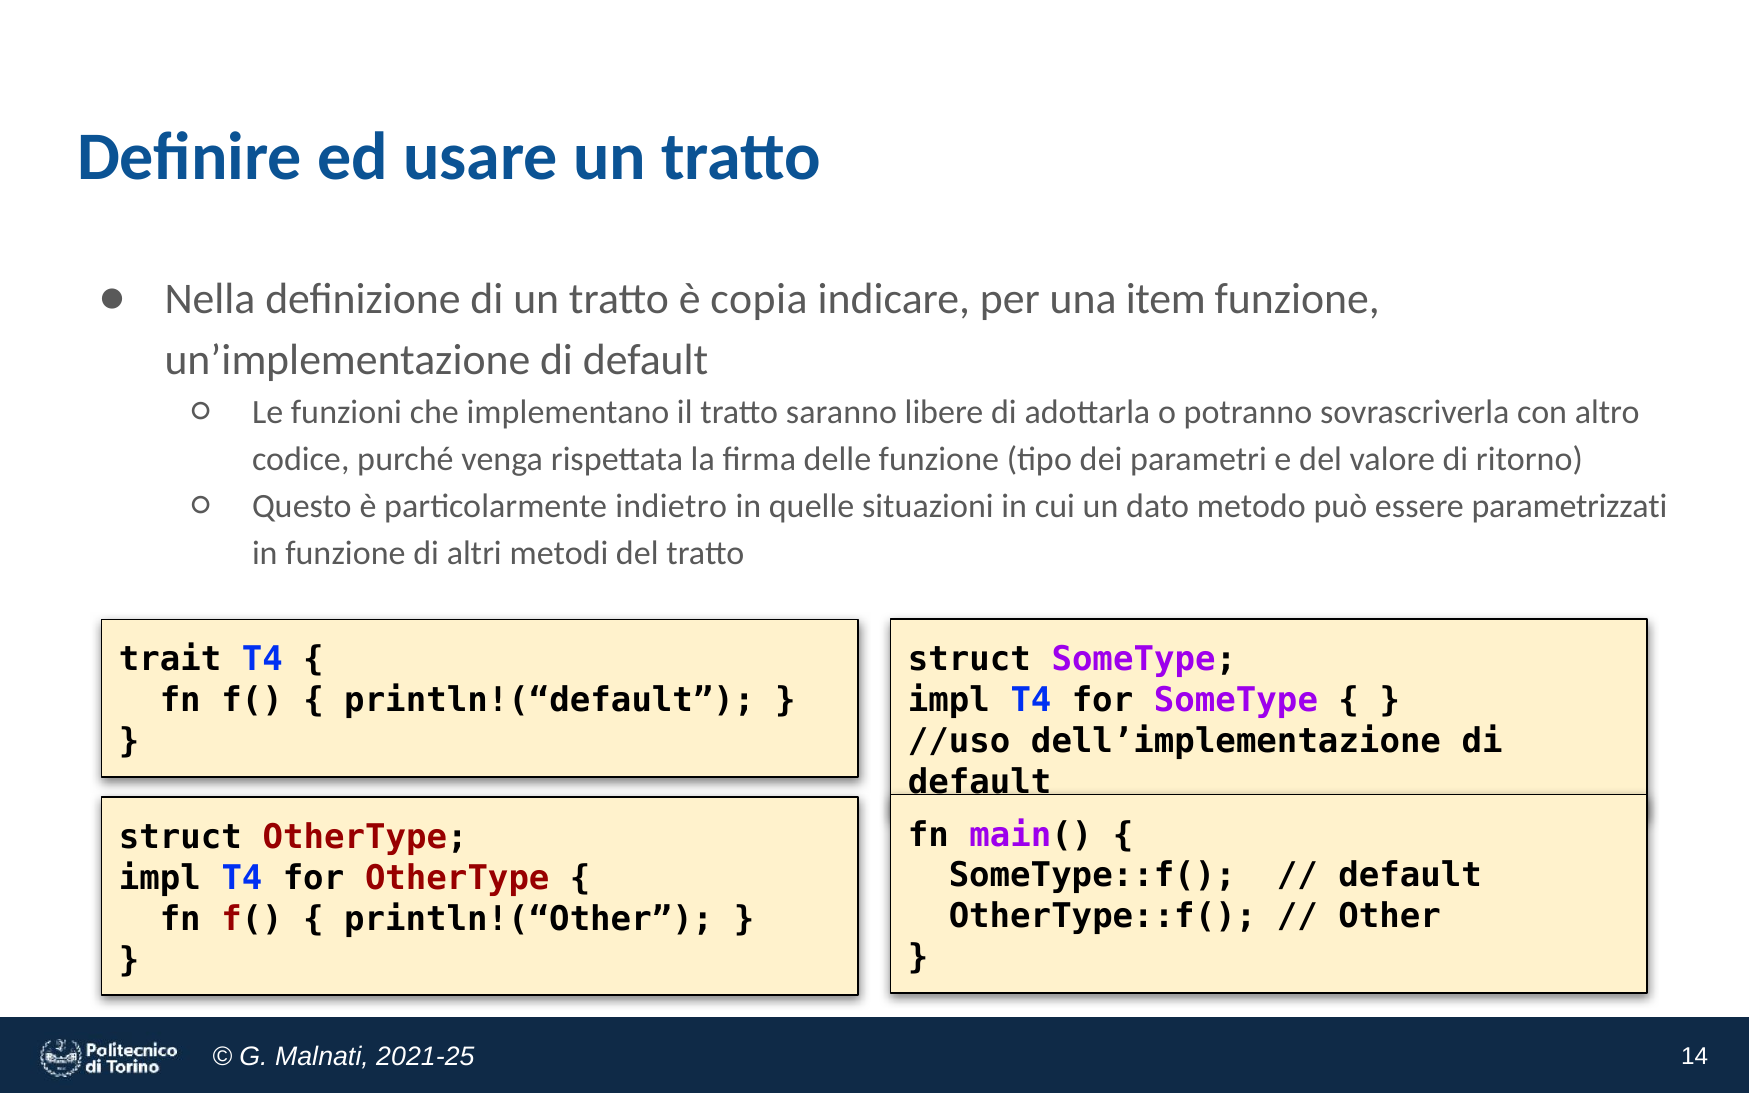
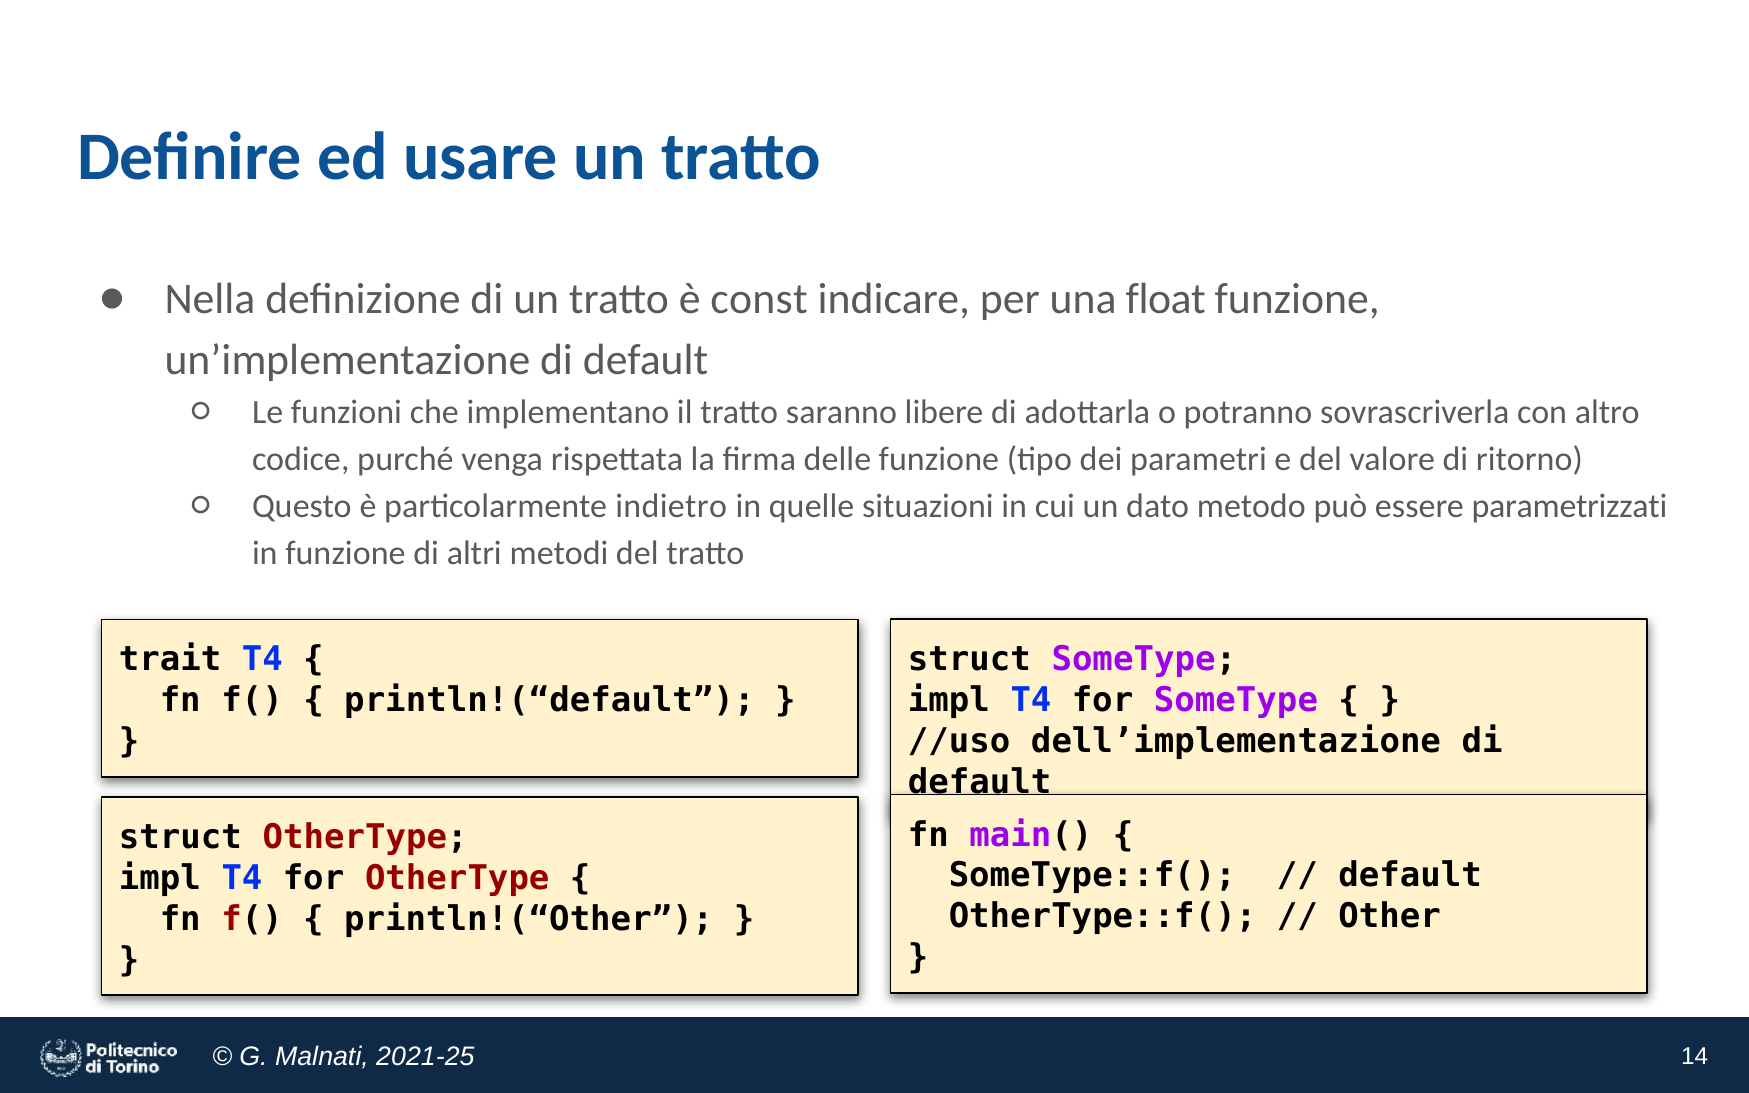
copia: copia -> const (759, 300)
item: item -> float (1166, 300)
